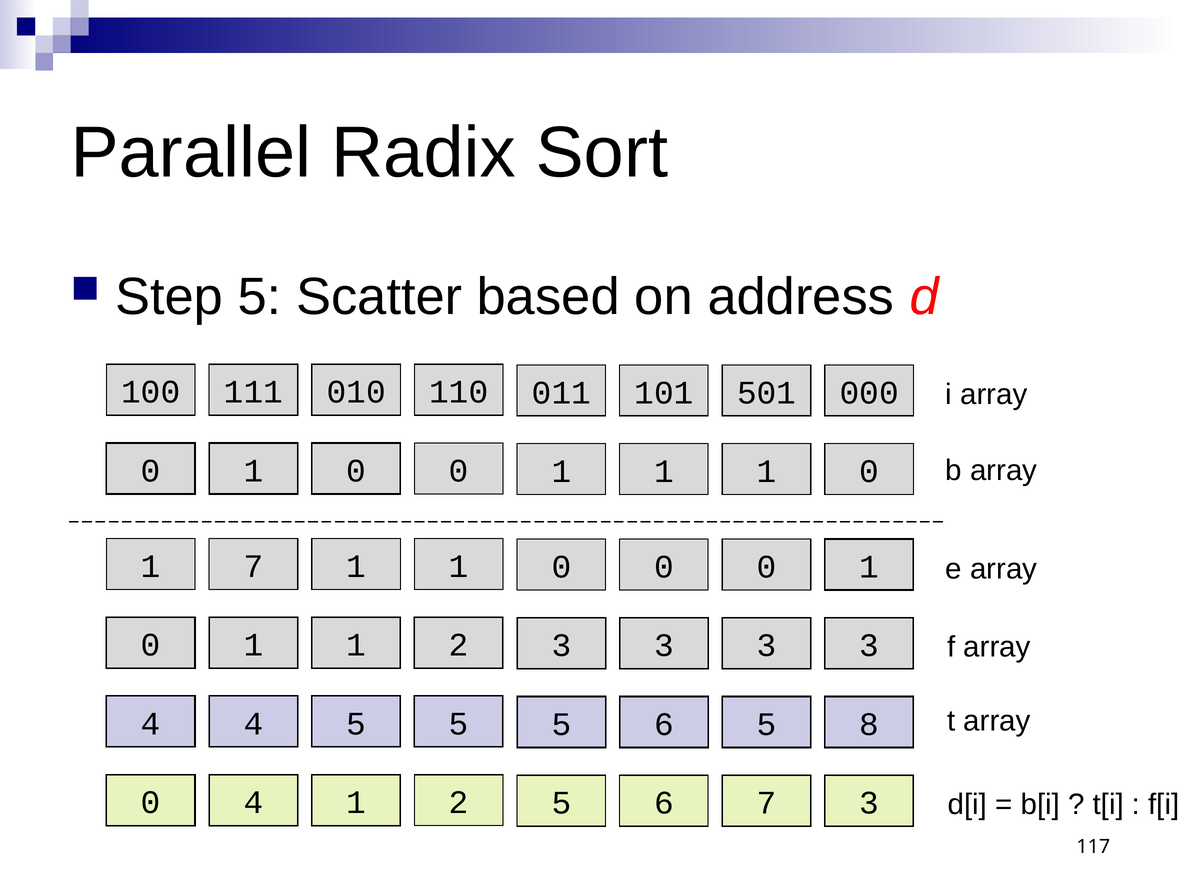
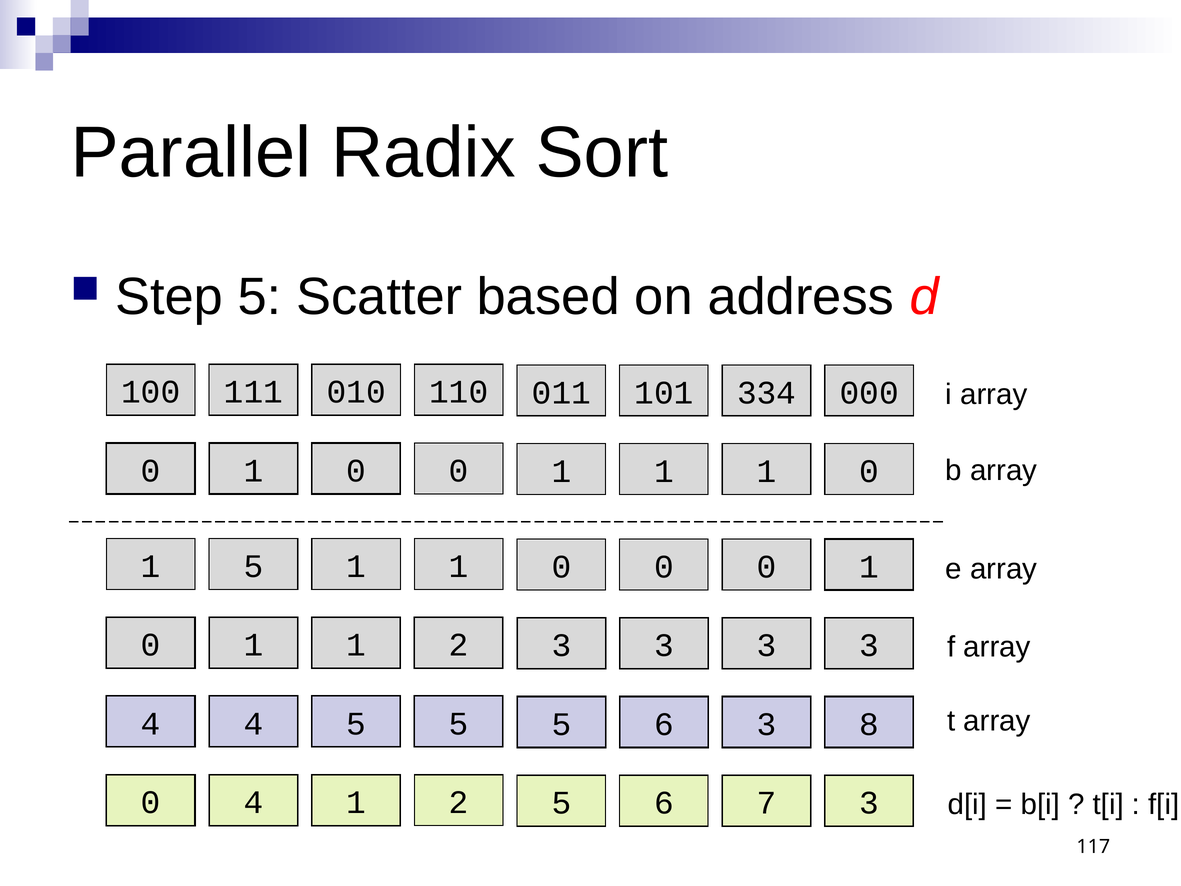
501: 501 -> 334 (767, 393)
1 7: 7 -> 5 (253, 566)
6 5: 5 -> 3 (767, 724)
